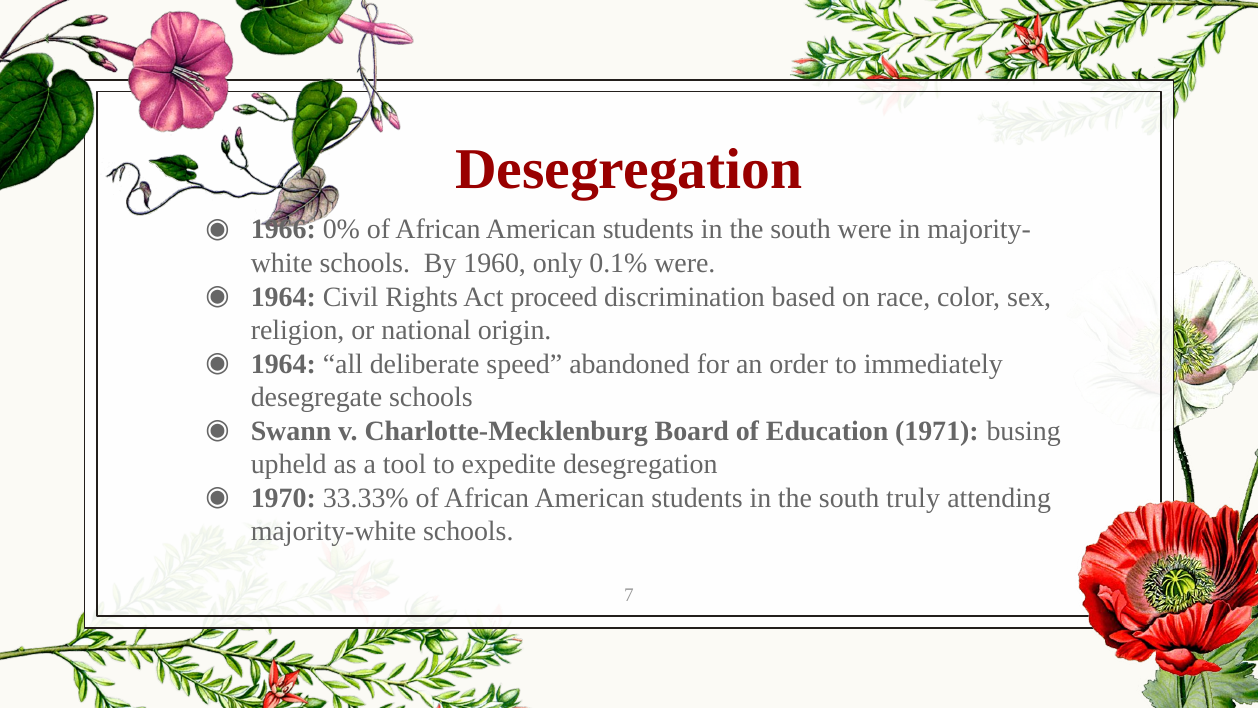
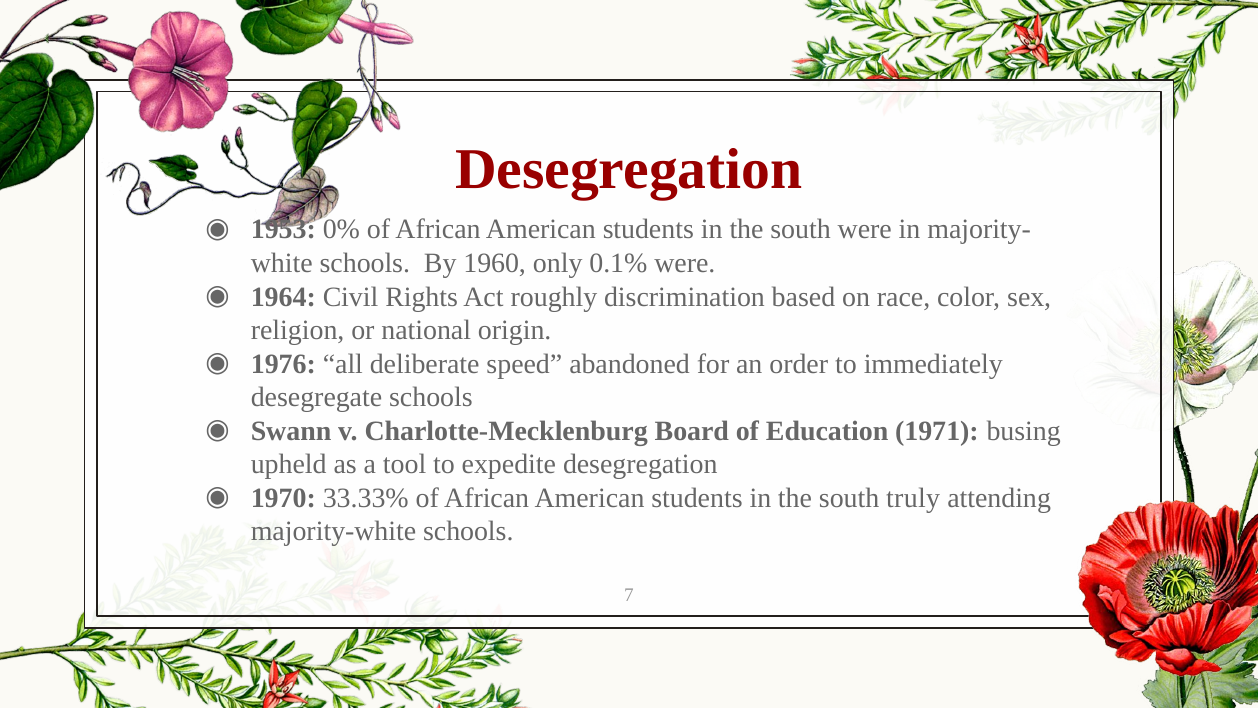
1966: 1966 -> 1953 (283, 230)
proceed: proceed -> roughly (554, 297)
1964: 1964 -> 1976 (283, 364)
